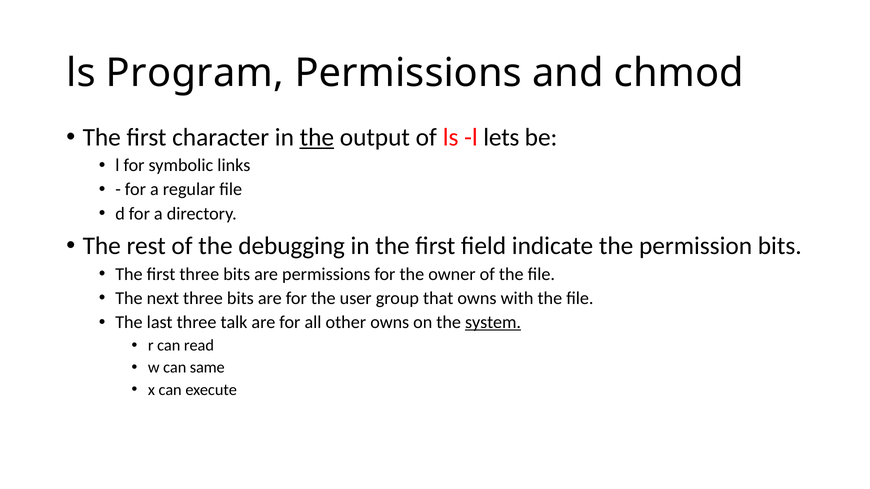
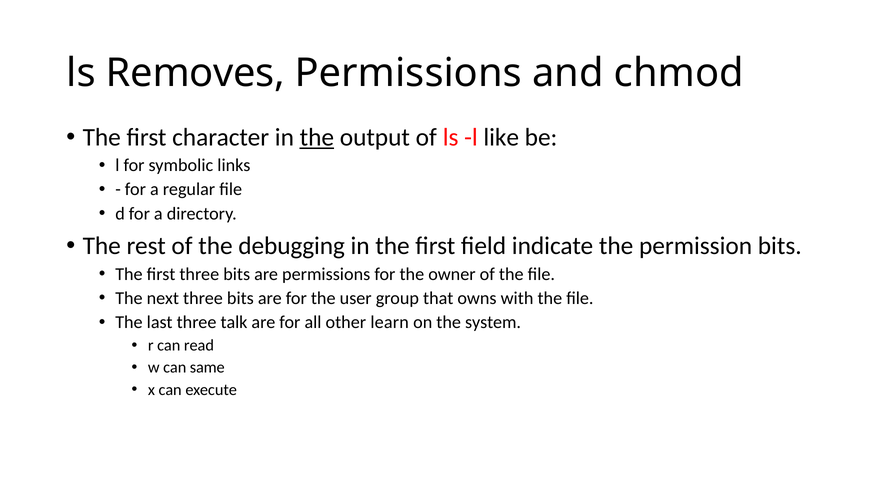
Program: Program -> Removes (195, 73)
lets: lets -> like (501, 137)
other owns: owns -> learn (390, 323)
system underline: present -> none (493, 323)
